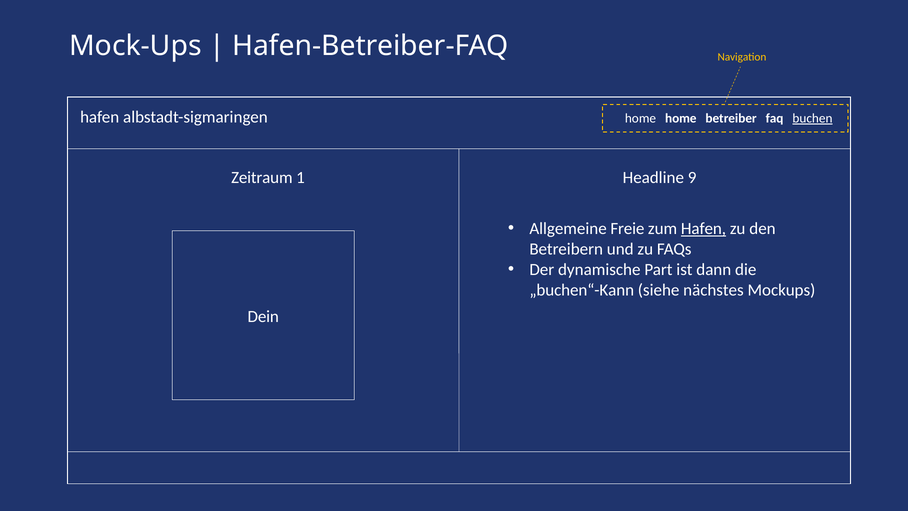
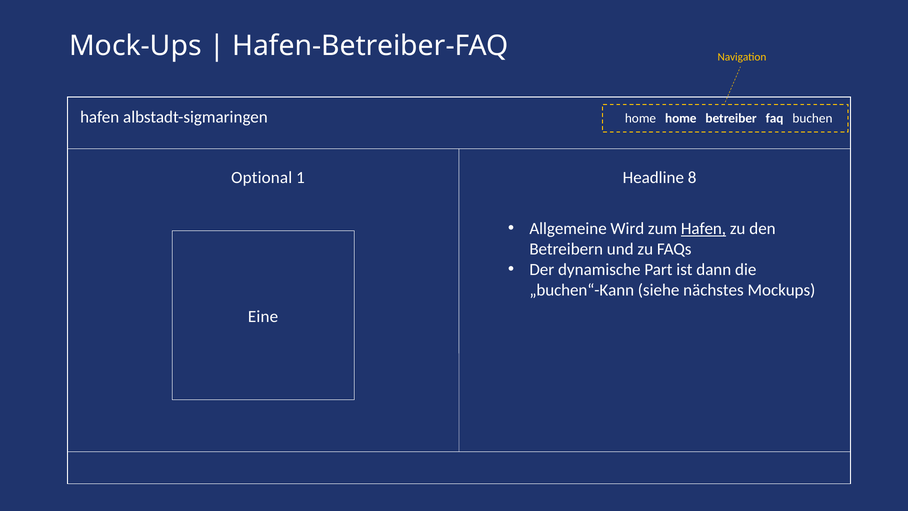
buchen underline: present -> none (812, 118)
Zeitraum: Zeitraum -> Optional (262, 178)
9: 9 -> 8 (692, 178)
Freie: Freie -> Wird (627, 229)
Dein: Dein -> Eine (263, 316)
